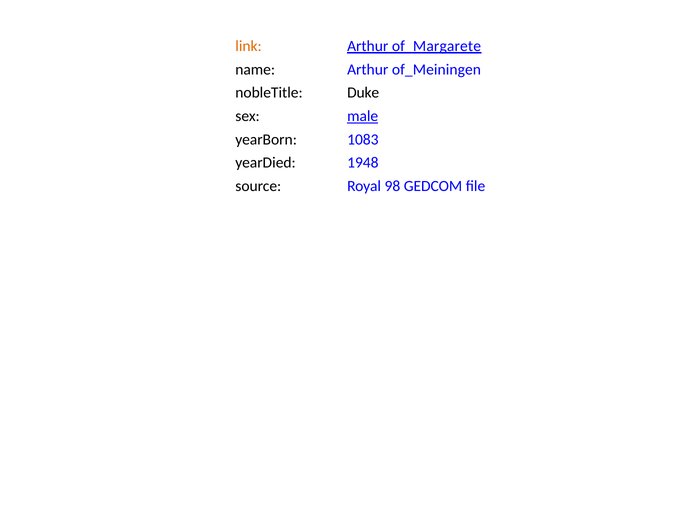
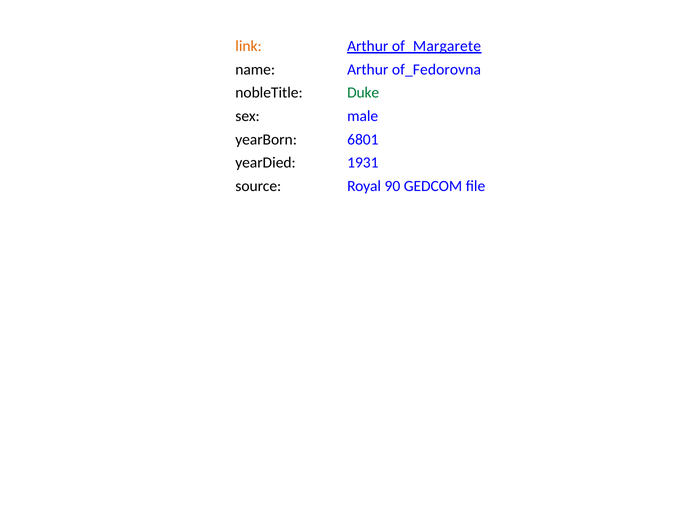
of_Meiningen: of_Meiningen -> of_Fedorovna (436, 69)
Duke colour: black -> green (363, 93)
male underline: present -> none (363, 116)
1083: 1083 -> 6801 (363, 139)
1948: 1948 -> 1931 (363, 163)
98: 98 -> 90 (392, 186)
